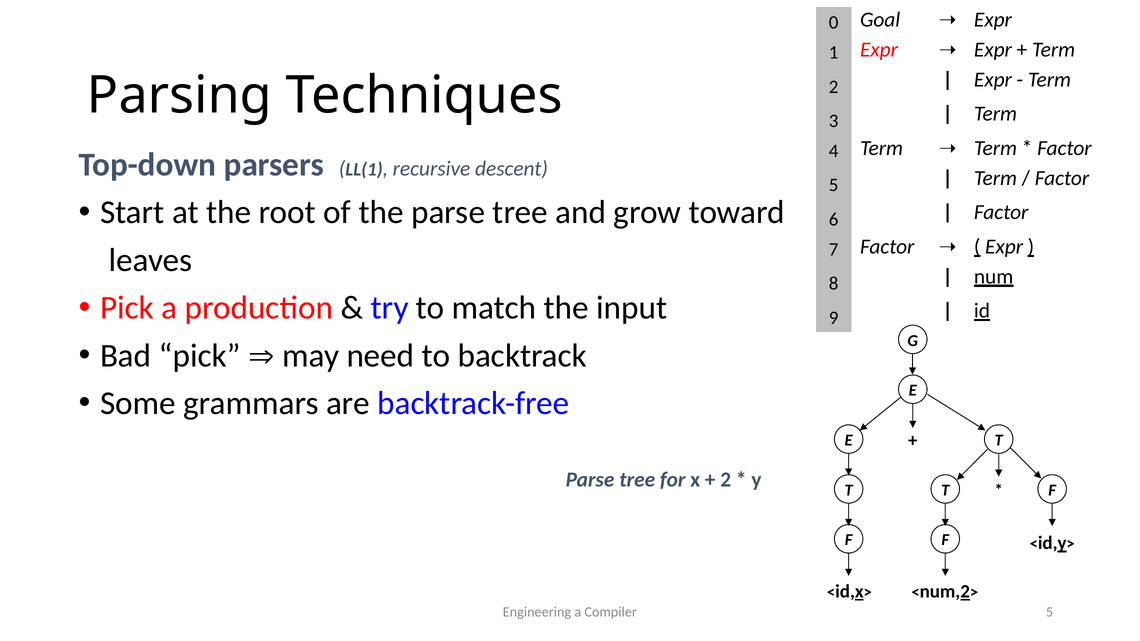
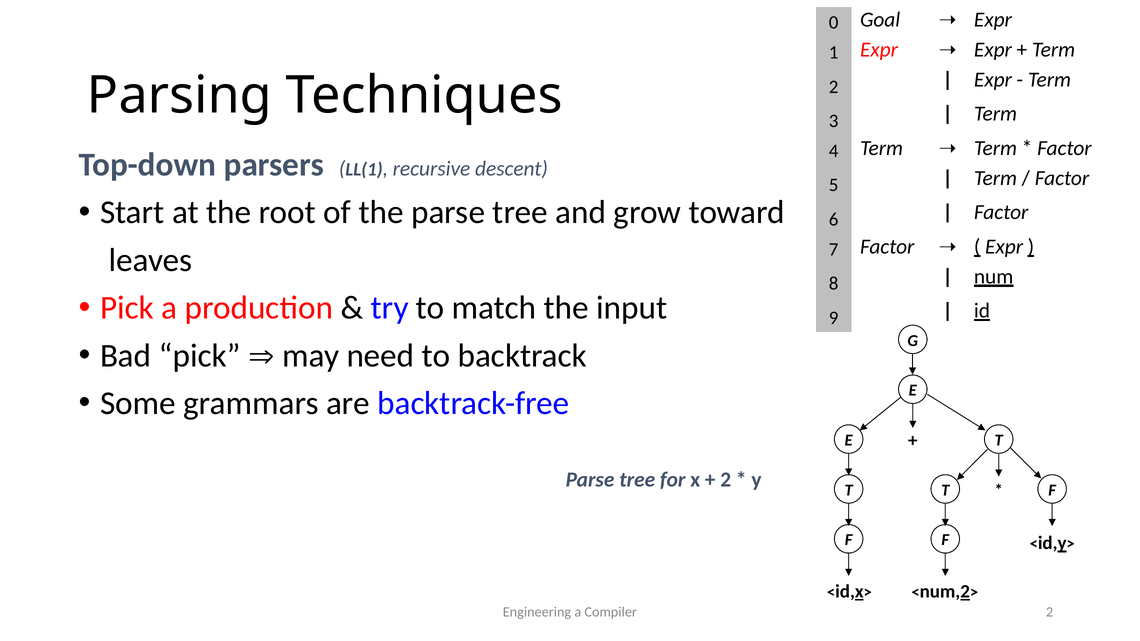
Compiler 5: 5 -> 2 (1050, 612)
